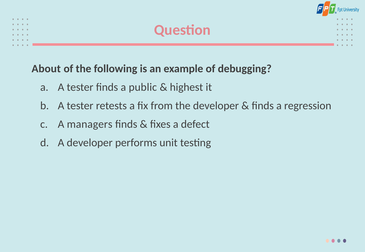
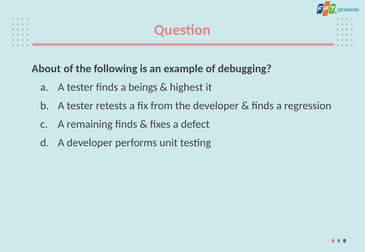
public: public -> beings (143, 87)
managers: managers -> remaining (90, 125)
